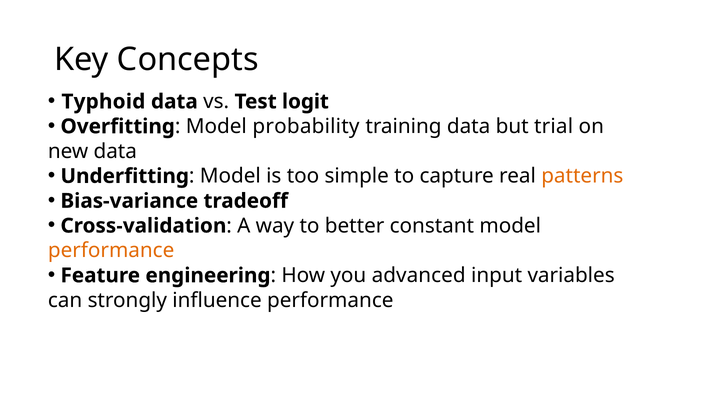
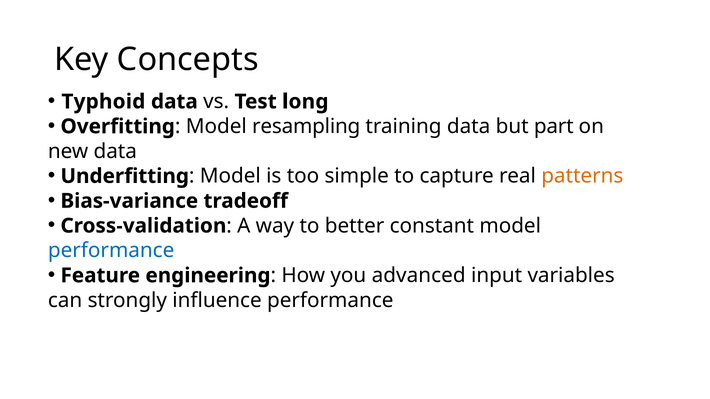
logit: logit -> long (305, 102)
probability: probability -> resampling (306, 127)
trial: trial -> part (554, 127)
performance colour: orange -> blue (111, 251)
